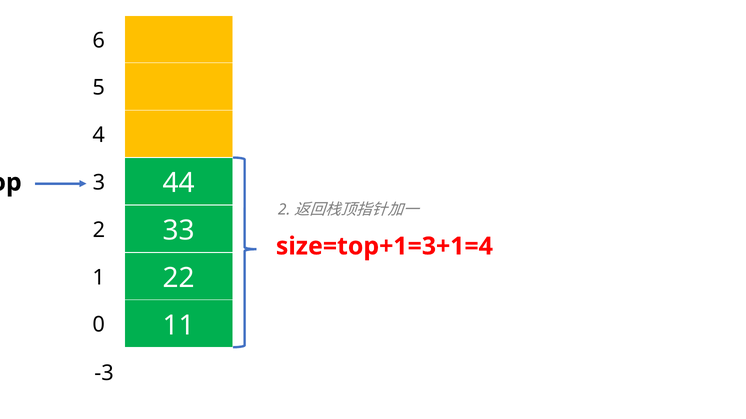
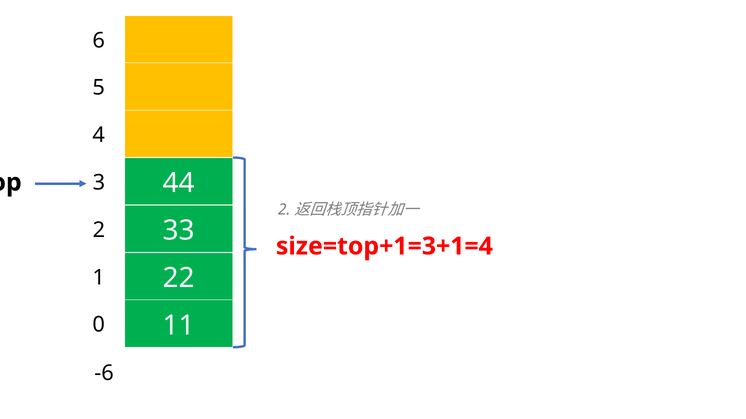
-3: -3 -> -6 (104, 374)
